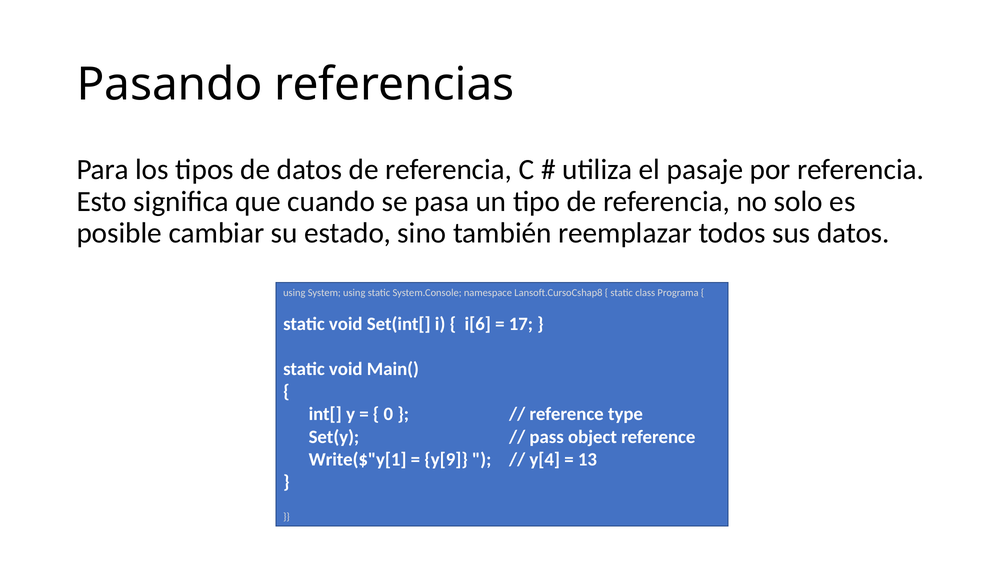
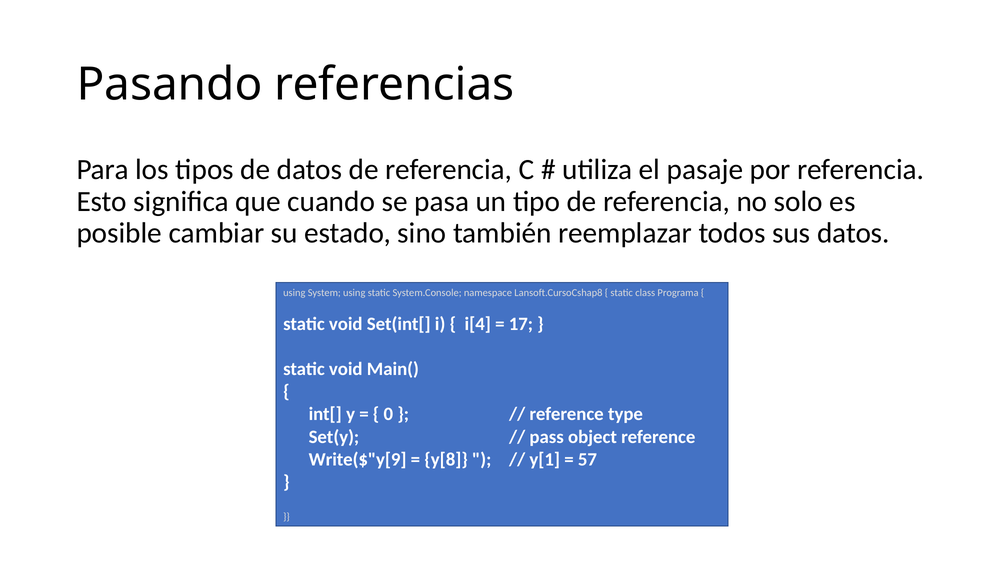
i[6: i[6 -> i[4 (478, 324)
Write($"y[1: Write($"y[1 -> Write($"y[9 (358, 459)
y[9: y[9 -> y[8 (446, 459)
y[4: y[4 -> y[1 (545, 459)
13: 13 -> 57 (587, 459)
